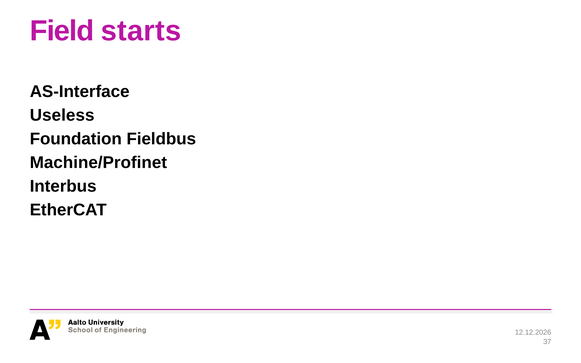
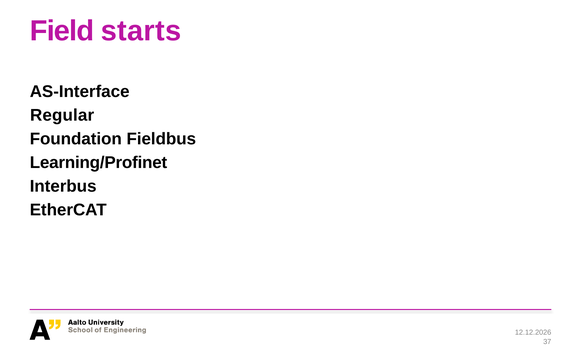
Useless: Useless -> Regular (62, 115)
Machine/Profinet: Machine/Profinet -> Learning/Profinet (98, 163)
